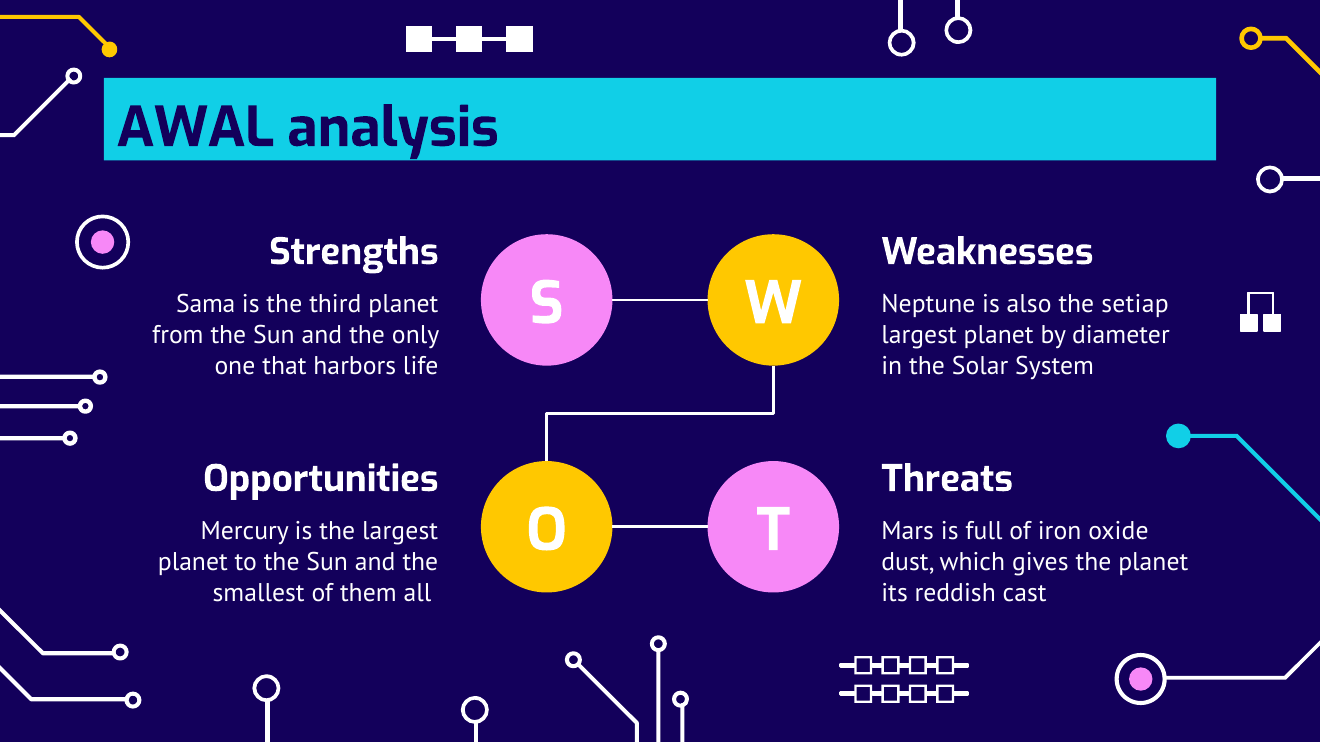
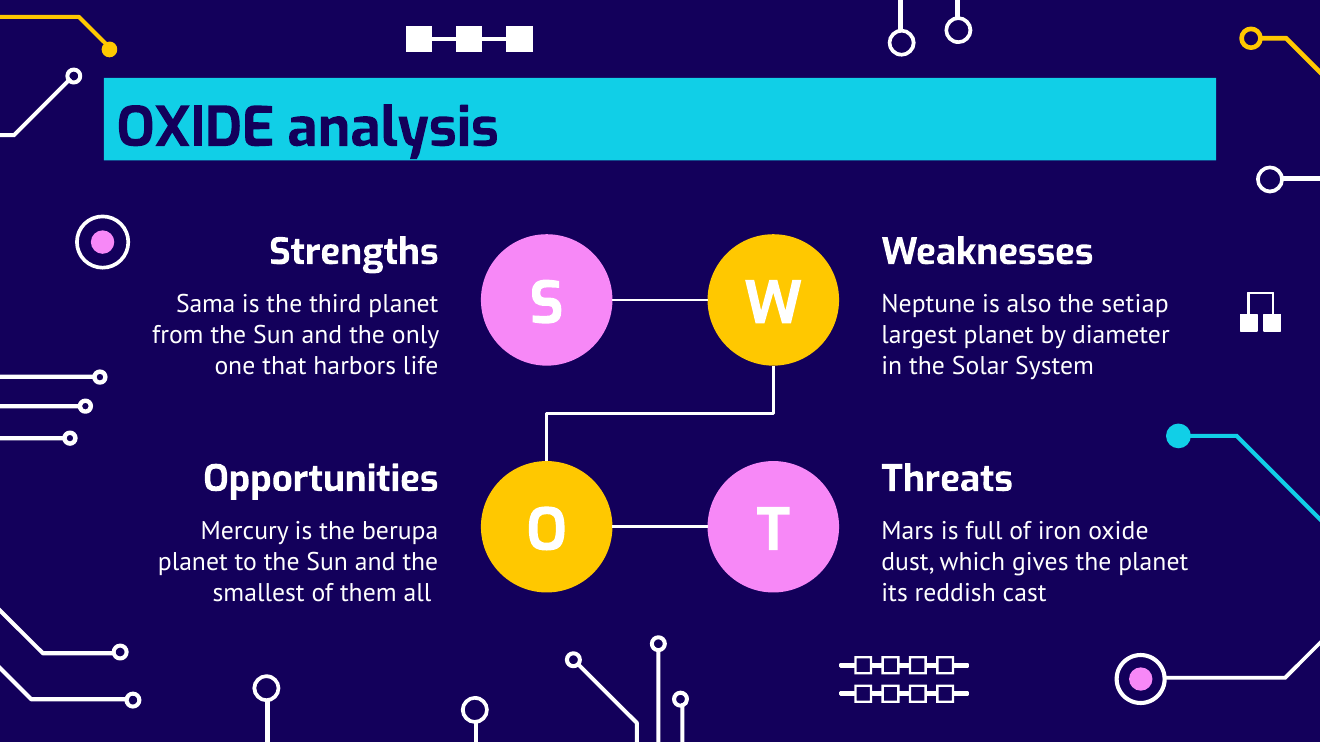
AWAL: AWAL -> OXIDE (195, 128)
the largest: largest -> berupa (400, 531)
